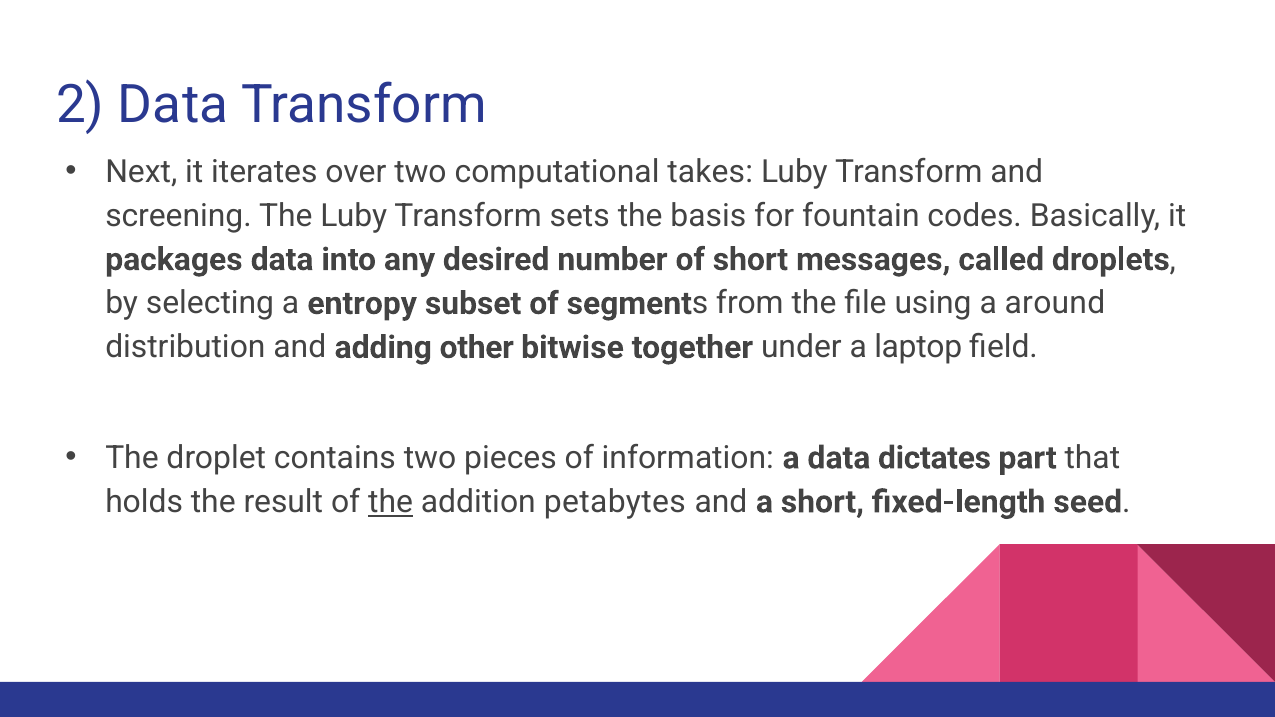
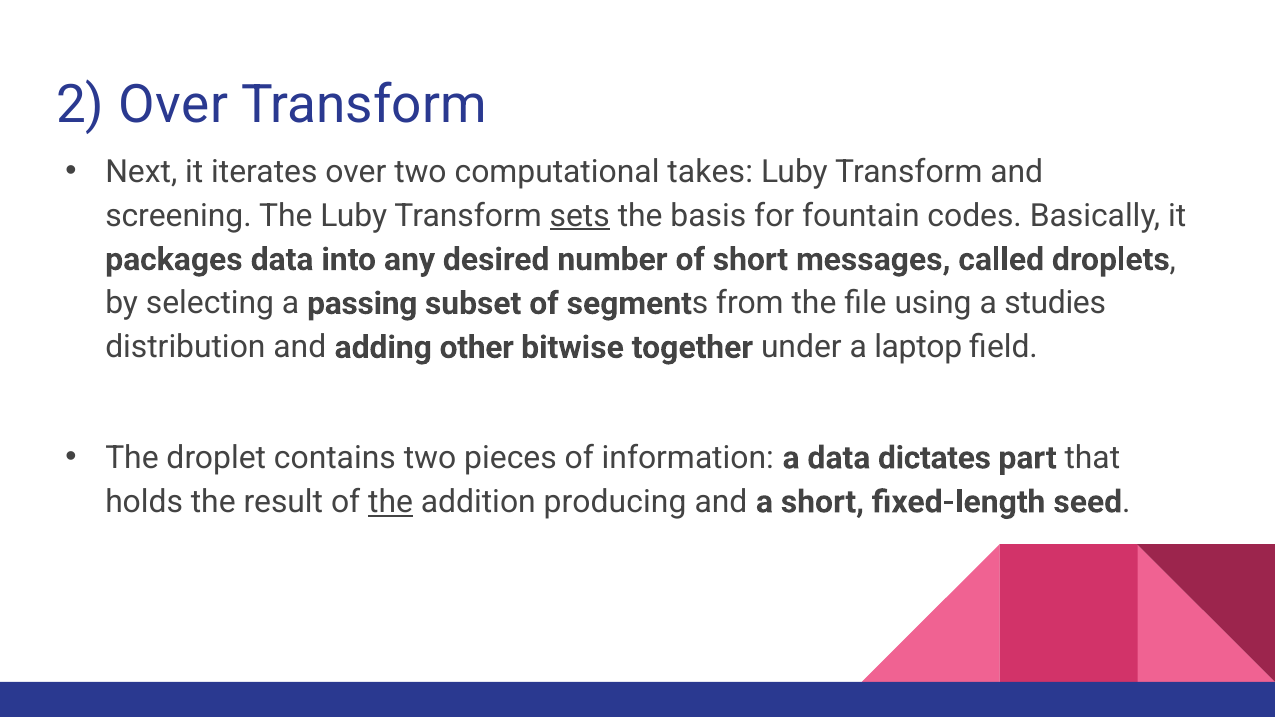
2 Data: Data -> Over (173, 106)
sets underline: none -> present (580, 216)
entropy: entropy -> passing (362, 304)
around: around -> studies (1055, 304)
petabytes: petabytes -> producing (615, 502)
